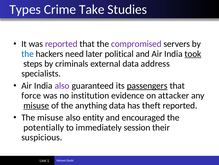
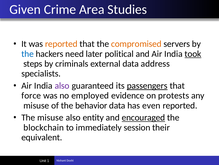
Types: Types -> Given (25, 9)
Take: Take -> Area (92, 9)
reported colour: purple -> orange (61, 44)
compromised colour: purple -> orange (136, 44)
institution: institution -> employed (90, 95)
attacker: attacker -> protests (174, 95)
misuse underline: present -> none (36, 105)
anything: anything -> behavior (91, 105)
theft: theft -> even (151, 105)
encouraged underline: none -> present (143, 117)
potentially: potentially -> blockchain (44, 127)
suspicious: suspicious -> equivalent (42, 137)
